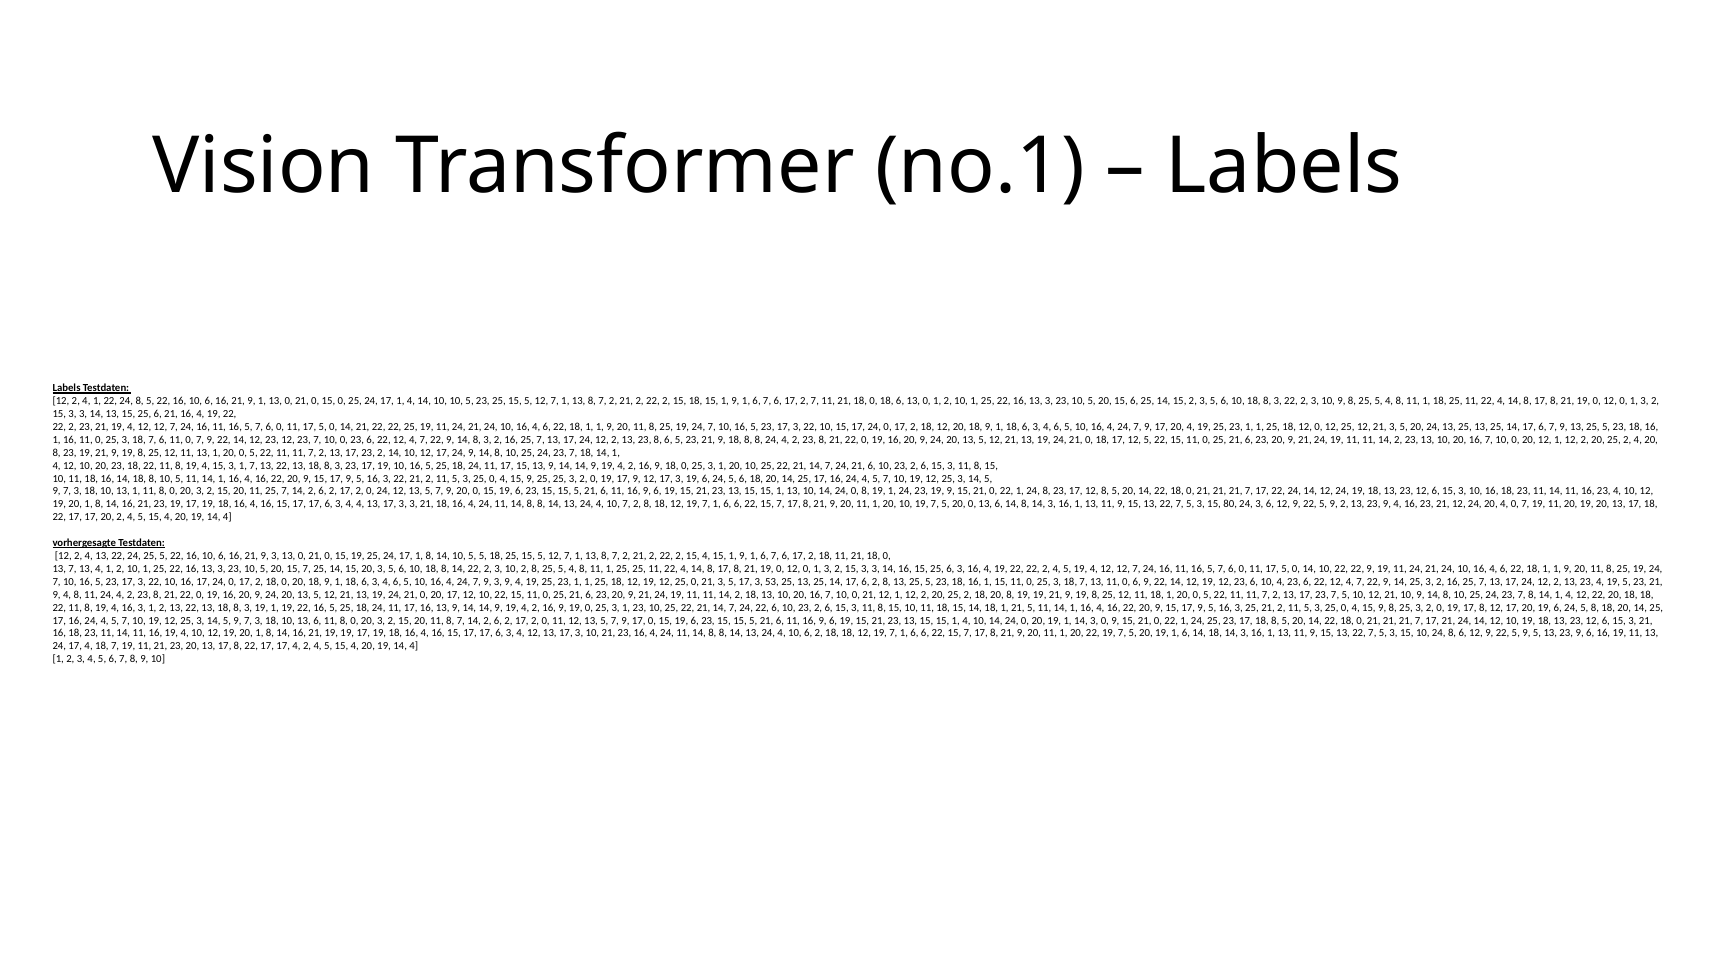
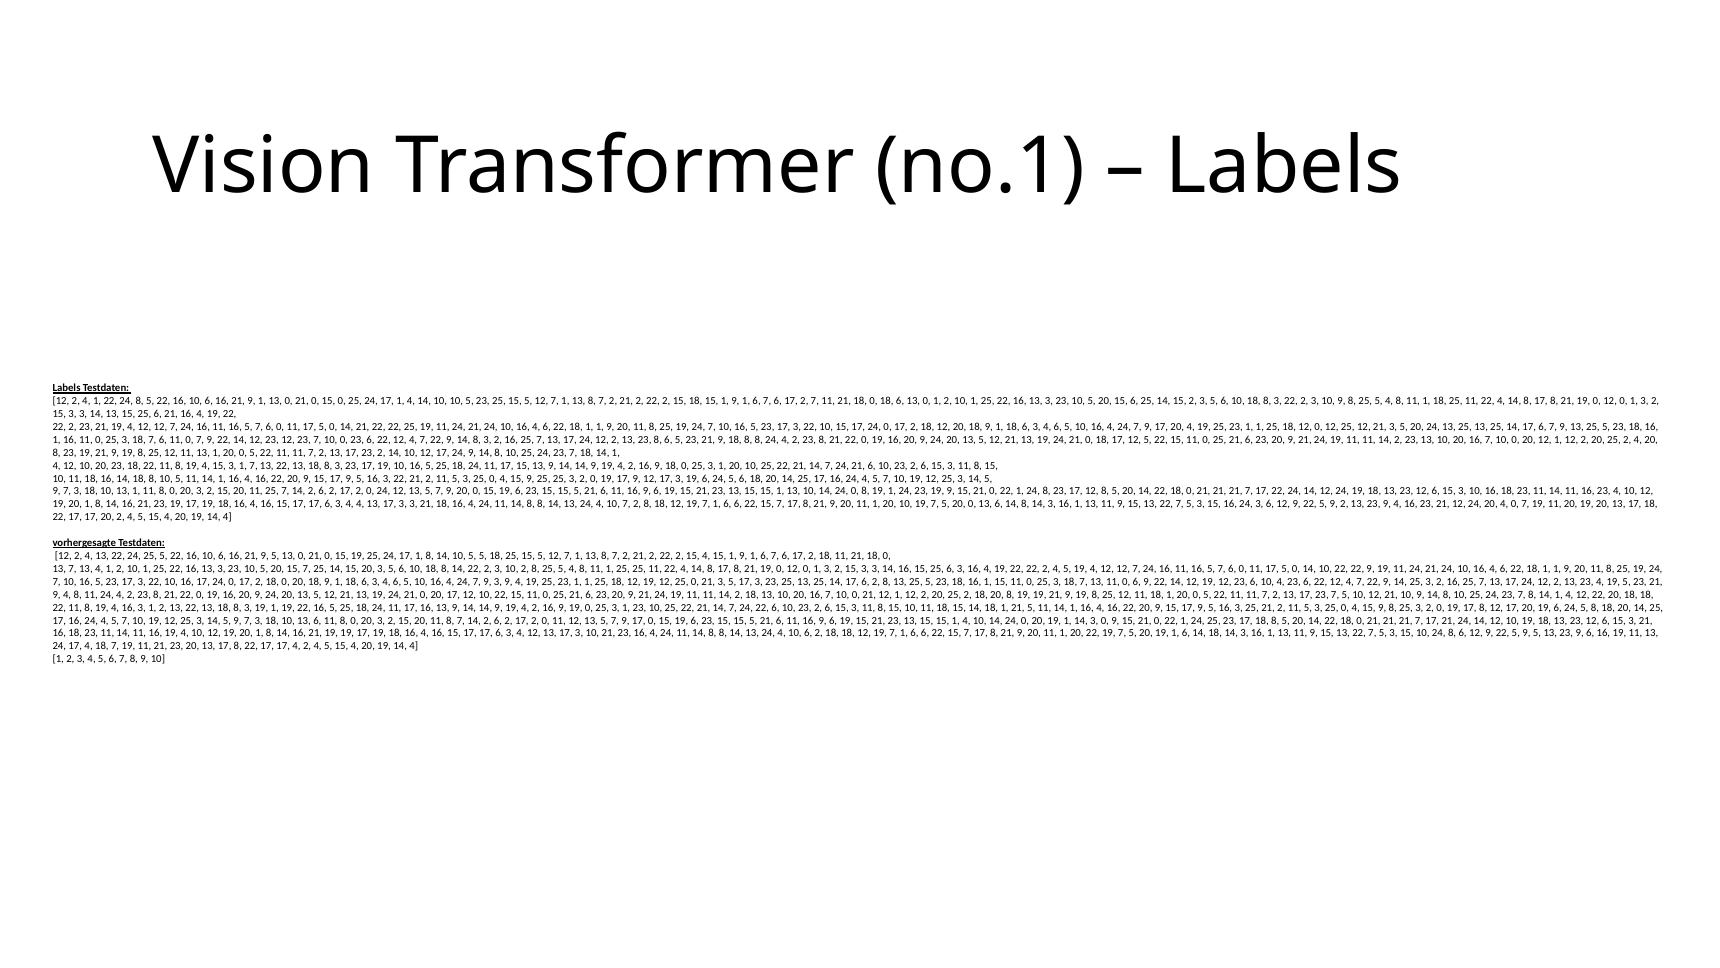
15 80: 80 -> 16 (1230, 504)
21 9 3: 3 -> 5 (275, 556)
17 3 53: 53 -> 23 (772, 581)
